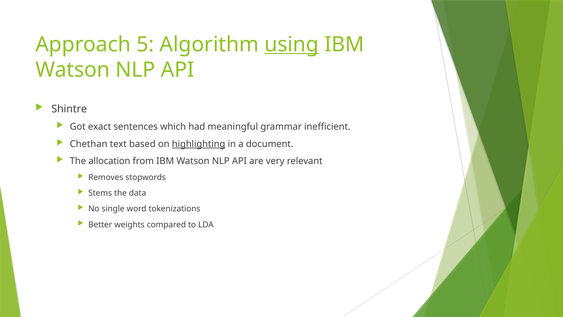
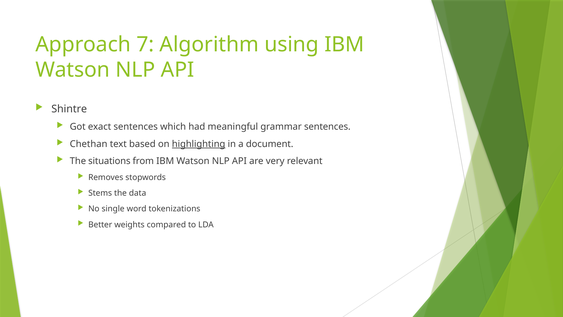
5: 5 -> 7 (145, 44)
using underline: present -> none (292, 44)
grammar inefficient: inefficient -> sentences (327, 127)
allocation: allocation -> situations (109, 161)
